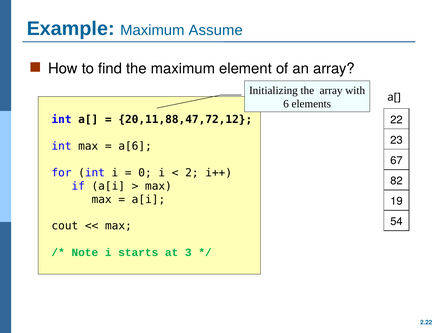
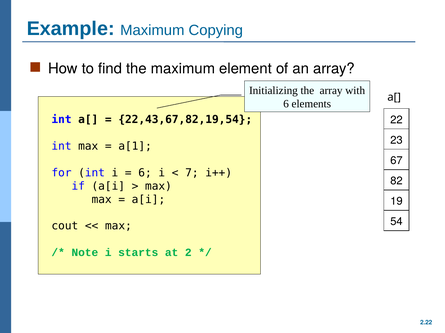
Assume: Assume -> Copying (216, 30)
20,11,88,47,72,12: 20,11,88,47,72,12 -> 22,43,67,82,19,54 (185, 120)
a[6: a[6 -> a[1 (135, 146)
0: 0 -> 6 (145, 173)
2: 2 -> 7 (192, 173)
3: 3 -> 2 (188, 253)
